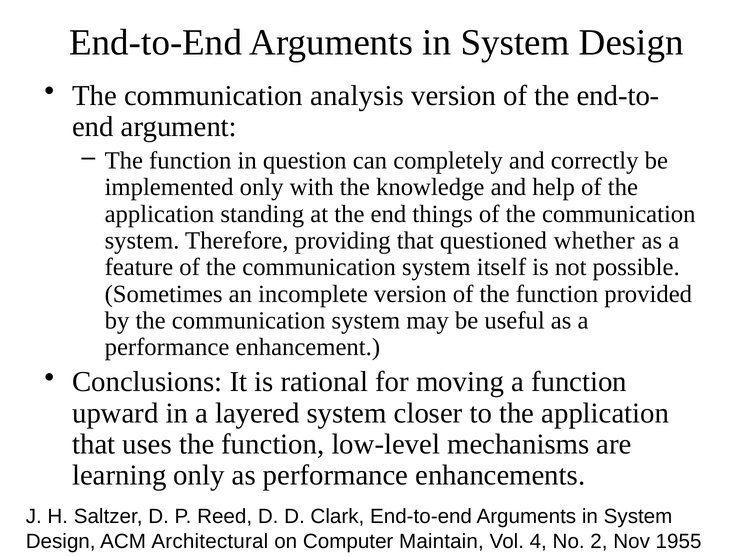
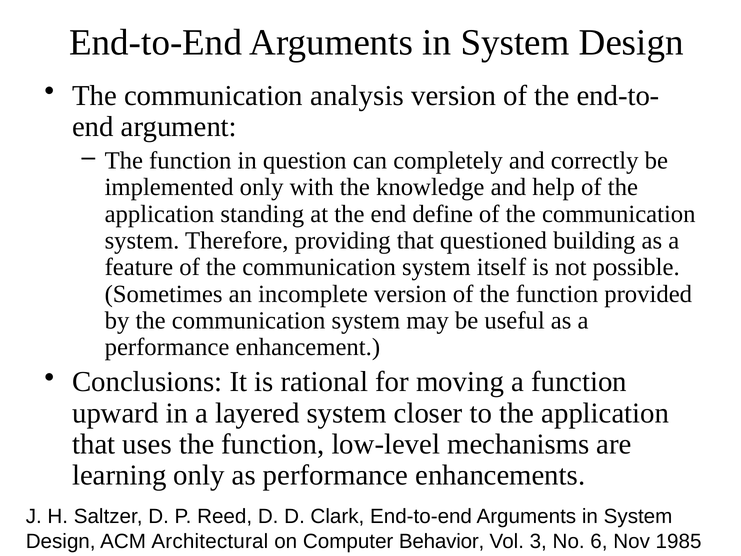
things: things -> define (443, 214)
whether: whether -> building (594, 240)
Maintain: Maintain -> Behavior (442, 541)
4: 4 -> 3 (538, 541)
2: 2 -> 6 (599, 541)
1955: 1955 -> 1985 (679, 541)
